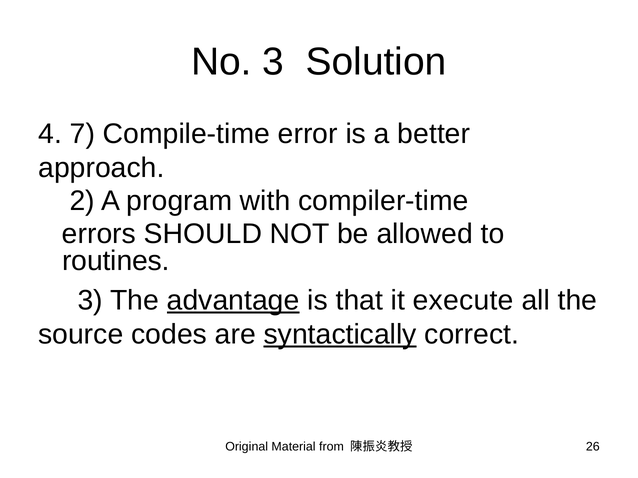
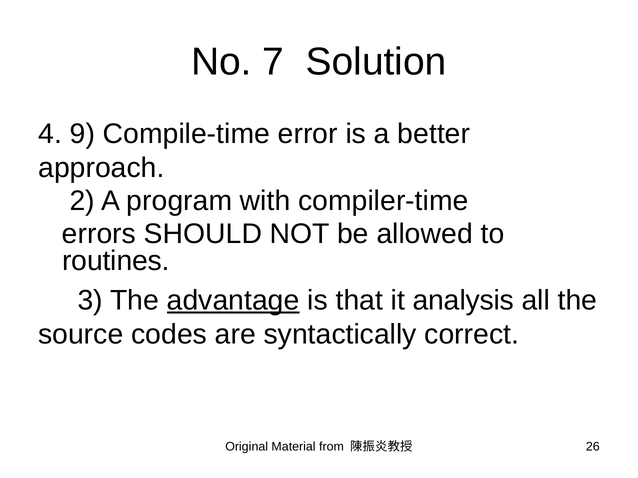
No 3: 3 -> 7 (273, 62)
7: 7 -> 9 (82, 134)
execute: execute -> analysis (463, 301)
syntactically underline: present -> none (340, 335)
